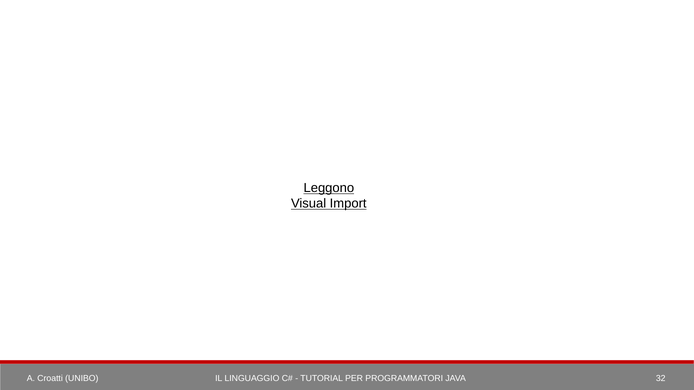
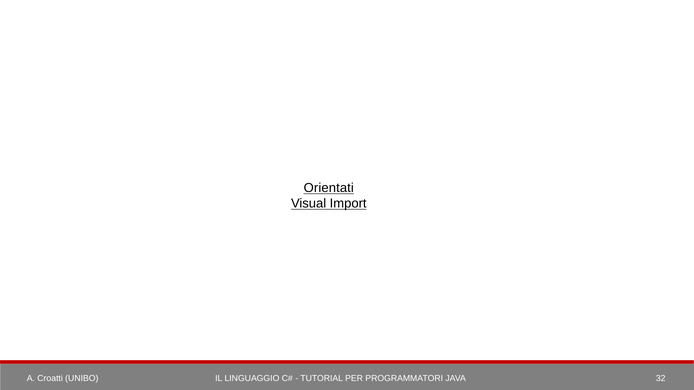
Leggono: Leggono -> Orientati (329, 188)
